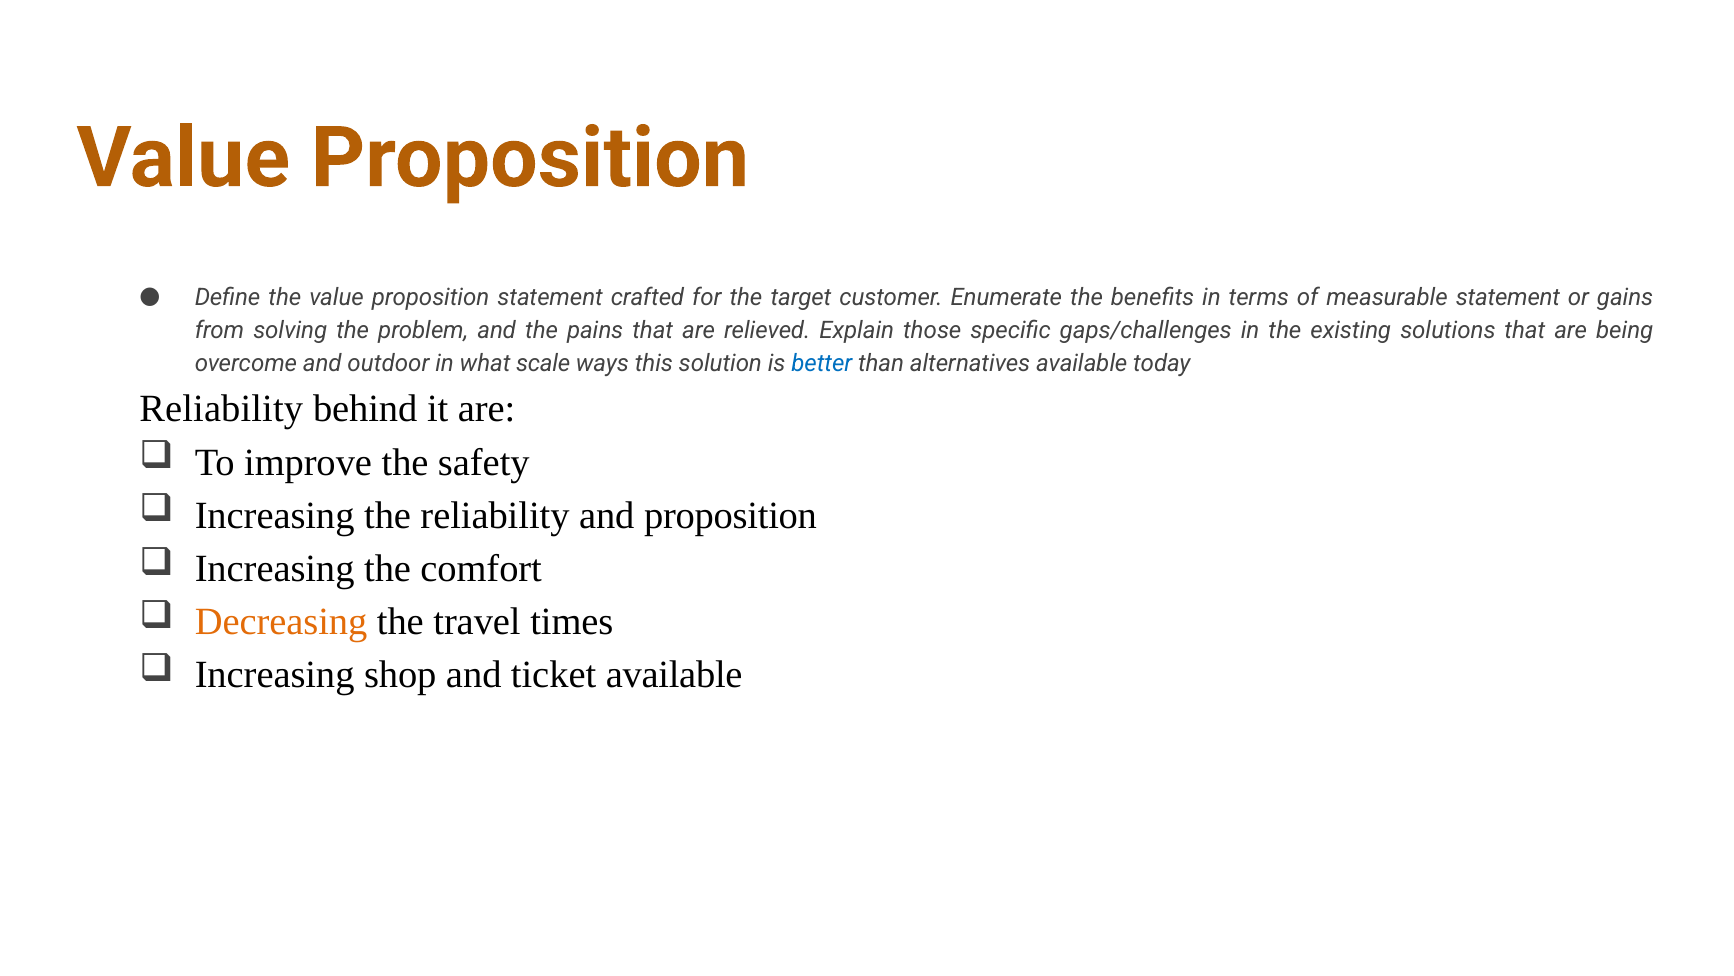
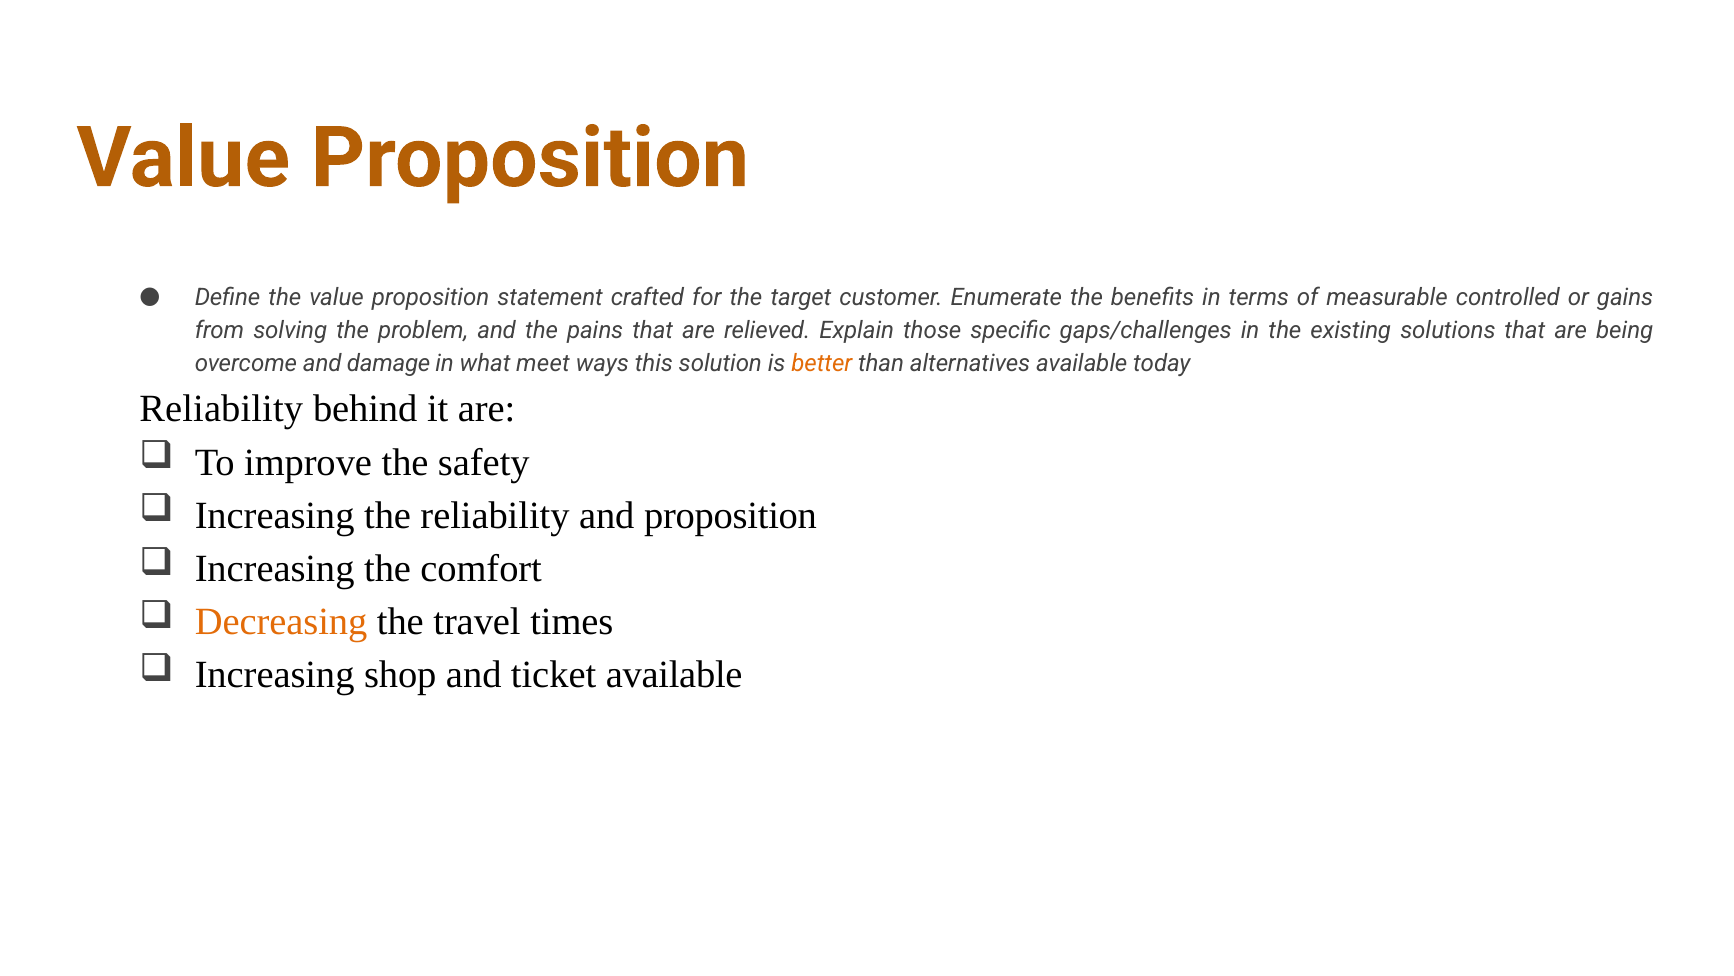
measurable statement: statement -> controlled (1508, 297)
outdoor: outdoor -> damage (389, 363)
scale: scale -> meet (543, 363)
better colour: blue -> orange (822, 363)
